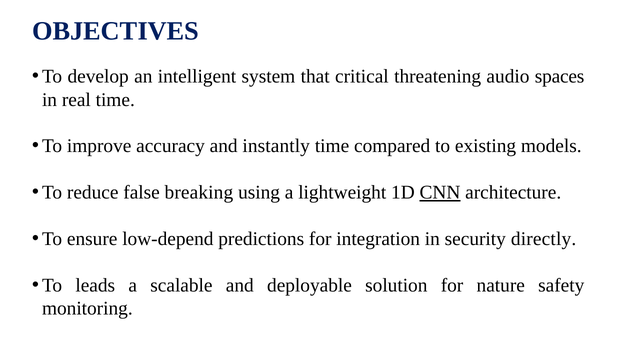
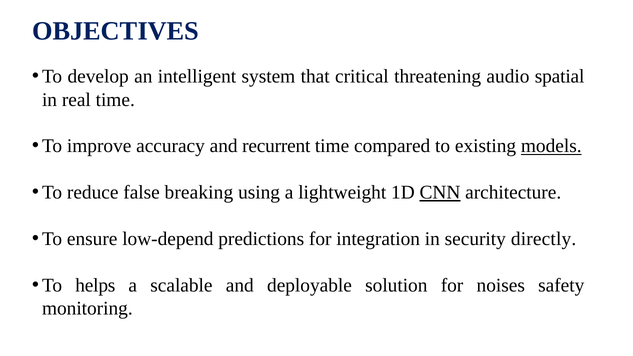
spaces: spaces -> spatial (560, 76)
instantly: instantly -> recurrent (276, 146)
models underline: none -> present (551, 146)
leads: leads -> helps (95, 285)
nature: nature -> noises (501, 285)
